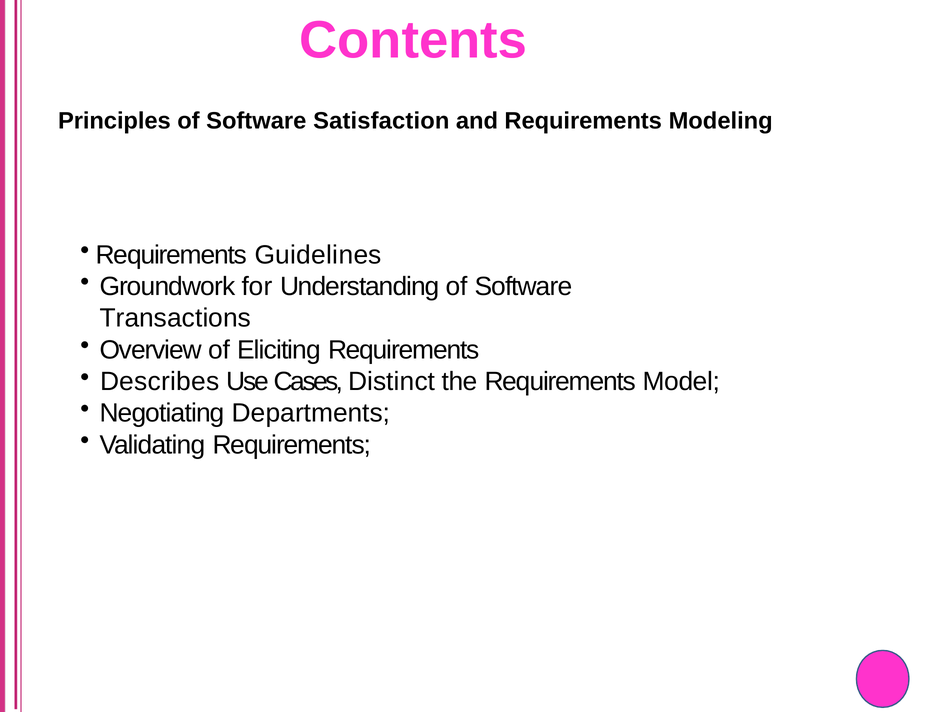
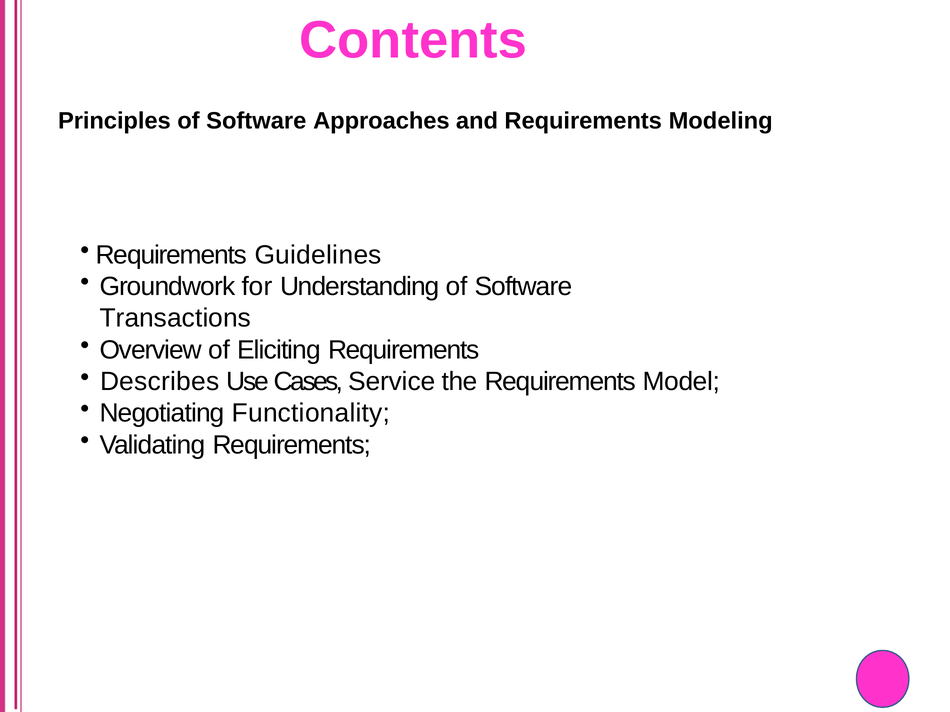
Satisfaction: Satisfaction -> Approaches (381, 121)
Distinct: Distinct -> Service (392, 382)
Departments: Departments -> Functionality (311, 414)
